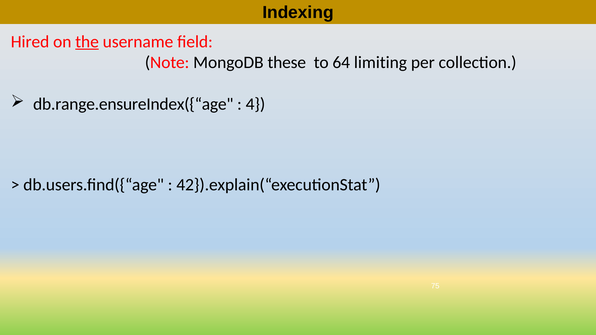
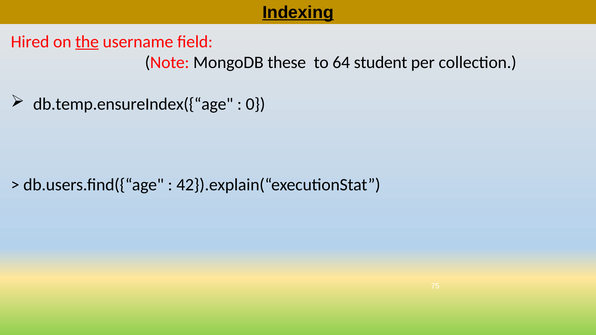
Indexing underline: none -> present (298, 12)
limiting: limiting -> student (381, 63)
db.range.ensureIndex({“age: db.range.ensureIndex({“age -> db.temp.ensureIndex({“age (133, 104)
4: 4 -> 0 (255, 104)
